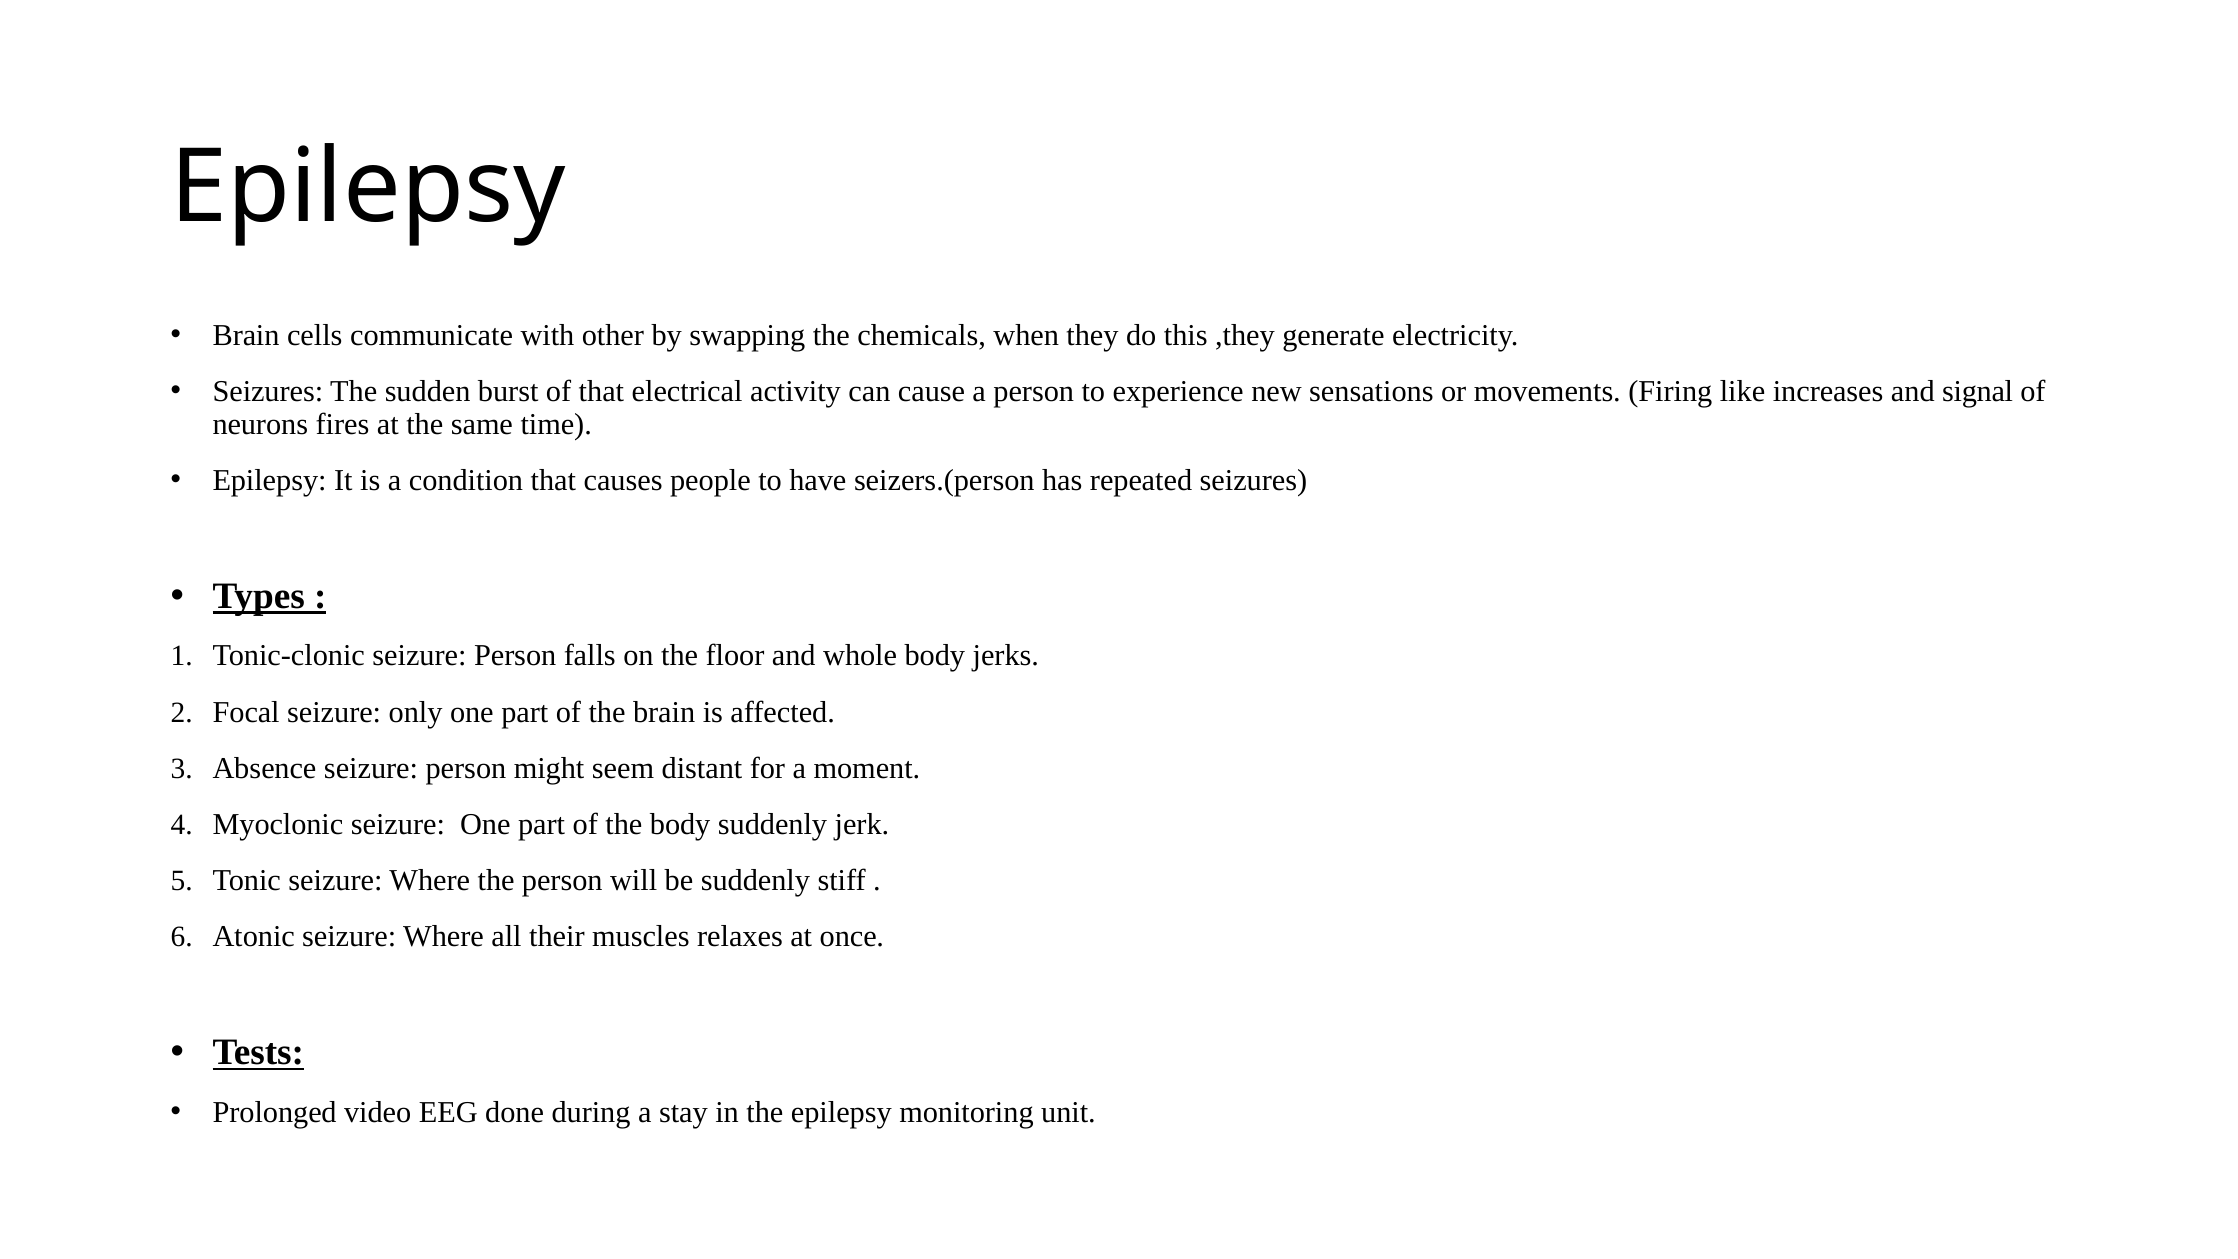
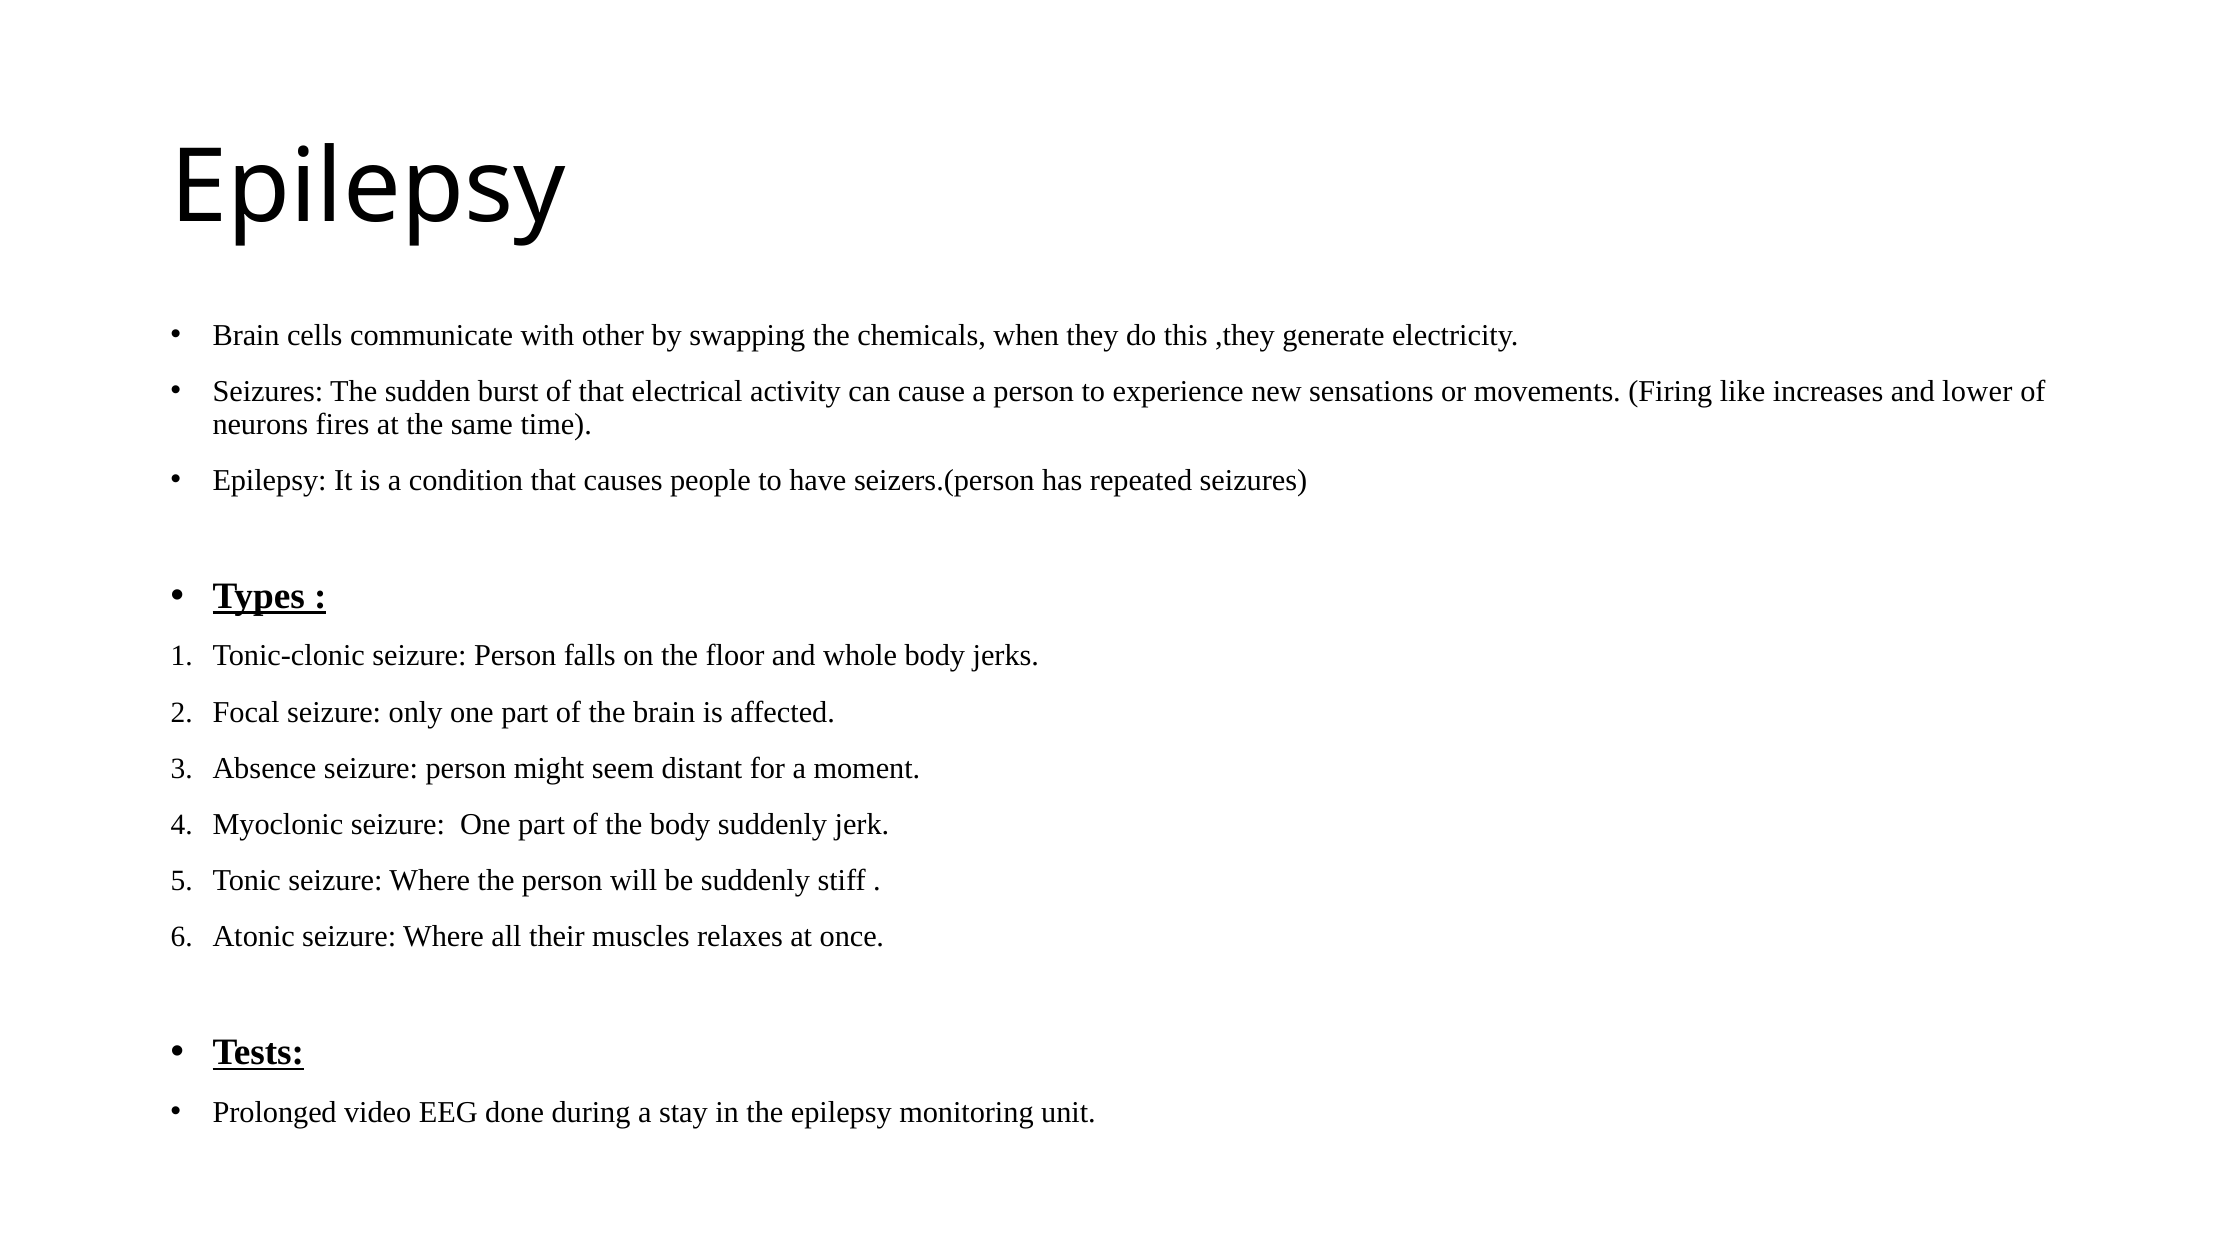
signal: signal -> lower (1977, 391)
